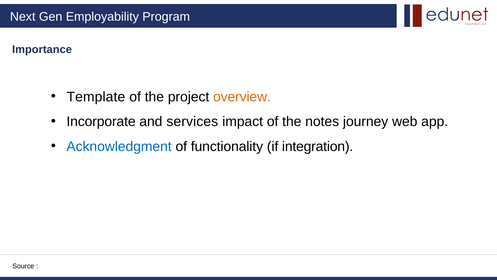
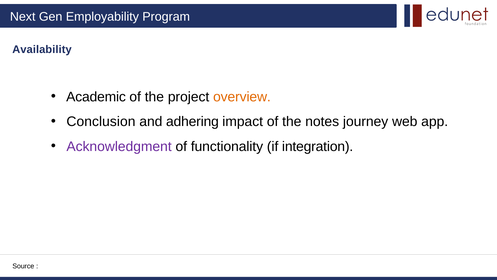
Importance: Importance -> Availability (42, 49)
Template: Template -> Academic (96, 97)
Incorporate: Incorporate -> Conclusion (101, 121)
services: services -> adhering (192, 121)
Acknowledgment colour: blue -> purple (119, 146)
